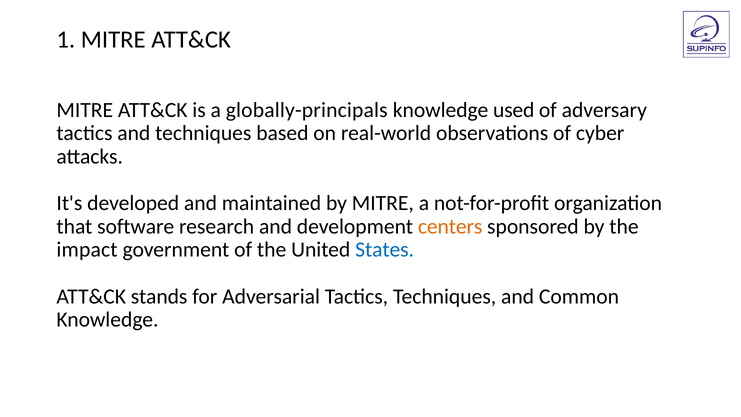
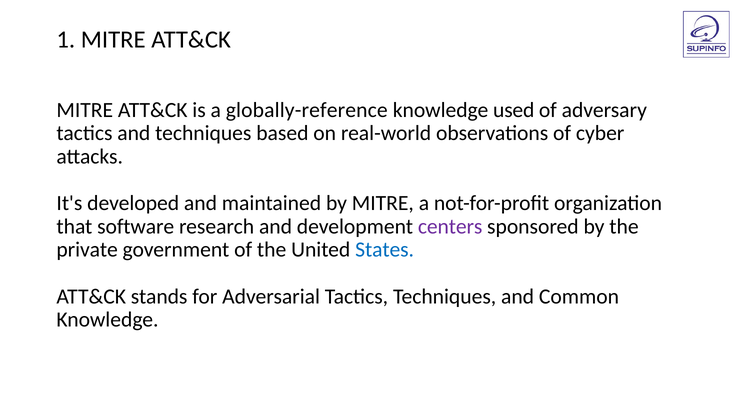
globally-principals: globally-principals -> globally-reference (307, 110)
centers colour: orange -> purple (450, 226)
impact: impact -> private (87, 250)
